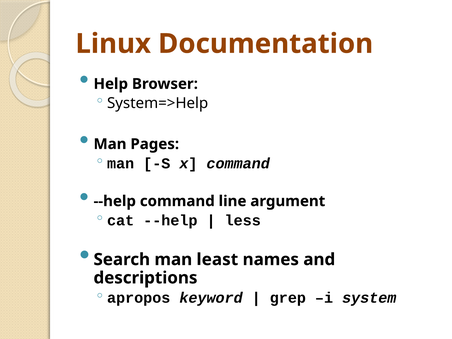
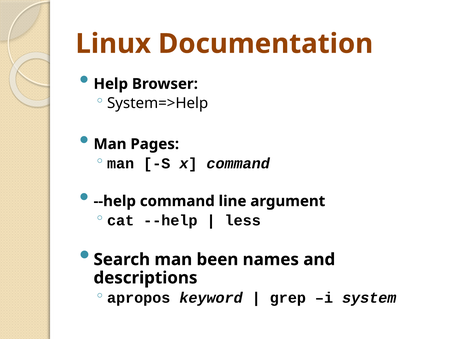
least: least -> been (217, 260)
